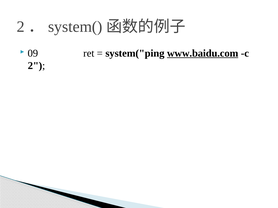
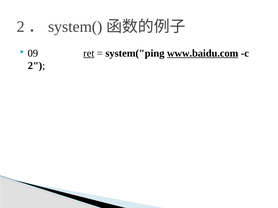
ret underline: none -> present (89, 53)
